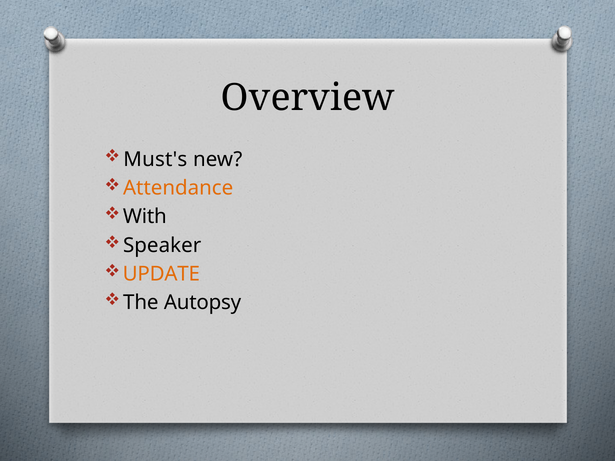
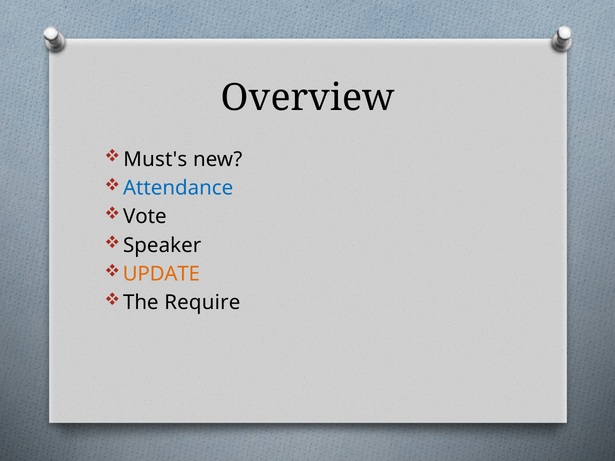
Attendance colour: orange -> blue (178, 188)
With: With -> Vote (145, 217)
Autopsy: Autopsy -> Require (202, 303)
